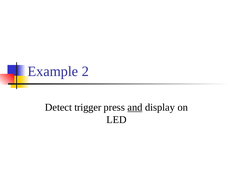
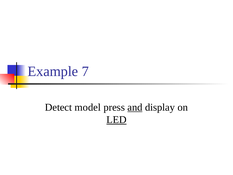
2: 2 -> 7 (85, 71)
trigger: trigger -> model (88, 107)
LED underline: none -> present (116, 120)
